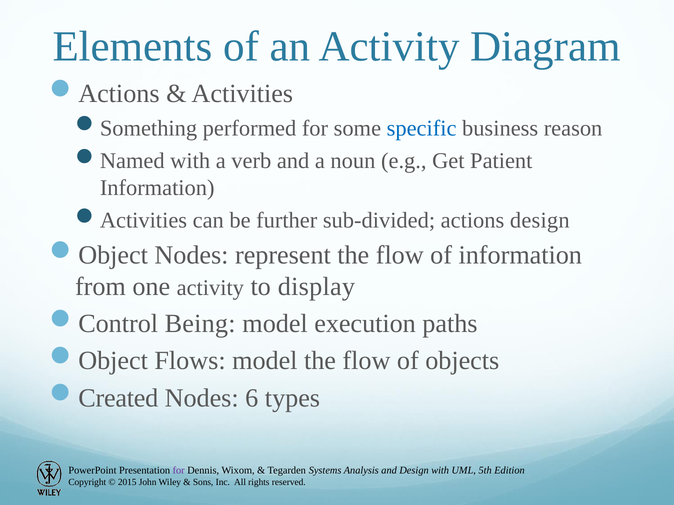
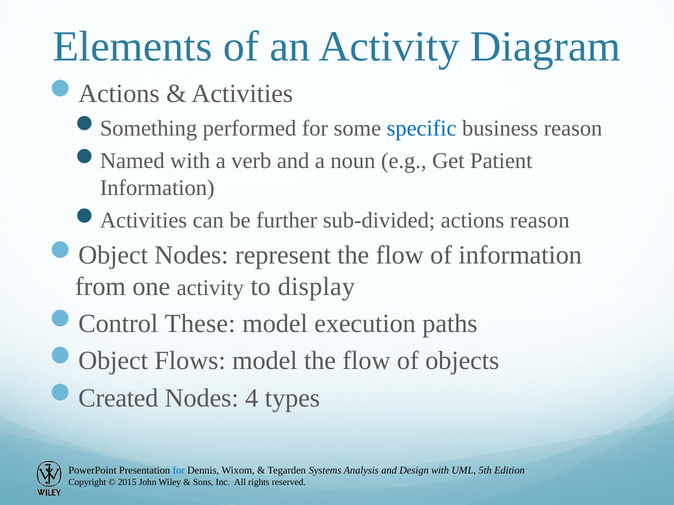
actions design: design -> reason (540, 220)
Being: Being -> These (200, 324)
6: 6 -> 4 (252, 398)
for colour: purple -> blue (179, 471)
